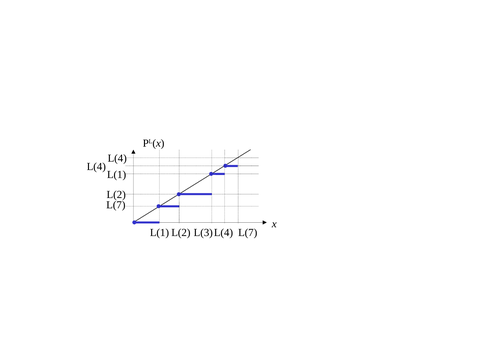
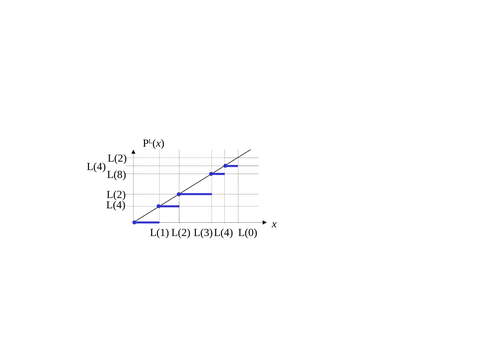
L(4: L(4 -> L(2 (117, 158)
L(1: L(1 -> L(8 (117, 174)
L(7: L(7 -> L(4 (116, 205)
L(7: L(7 -> L(0 (248, 232)
